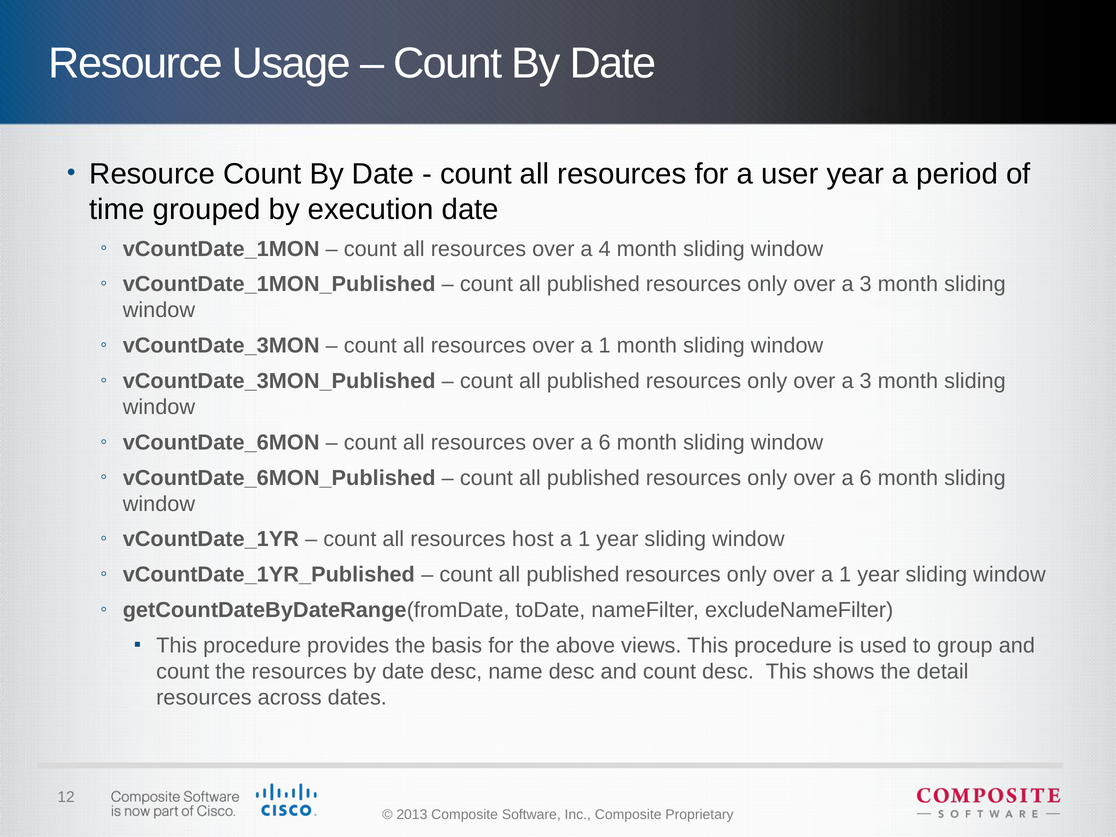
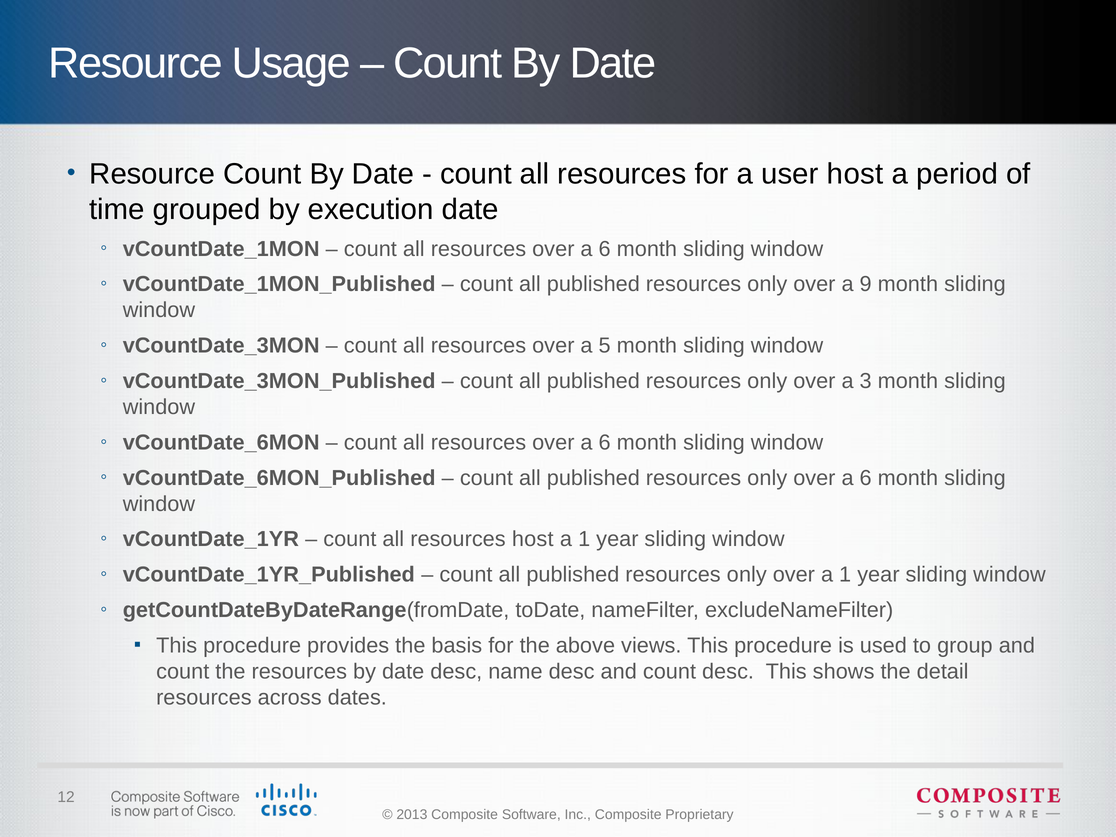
user year: year -> host (855, 174)
4: 4 -> 6 (605, 249)
3: 3 -> 9 (866, 284)
resources over a 1: 1 -> 5 (605, 346)
